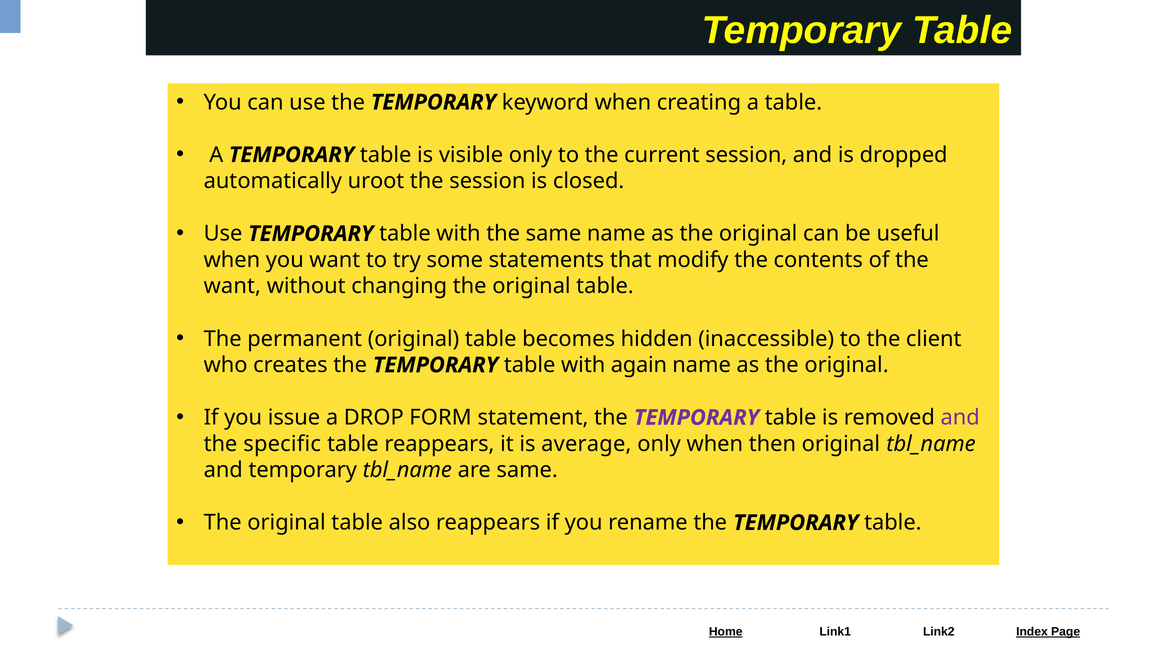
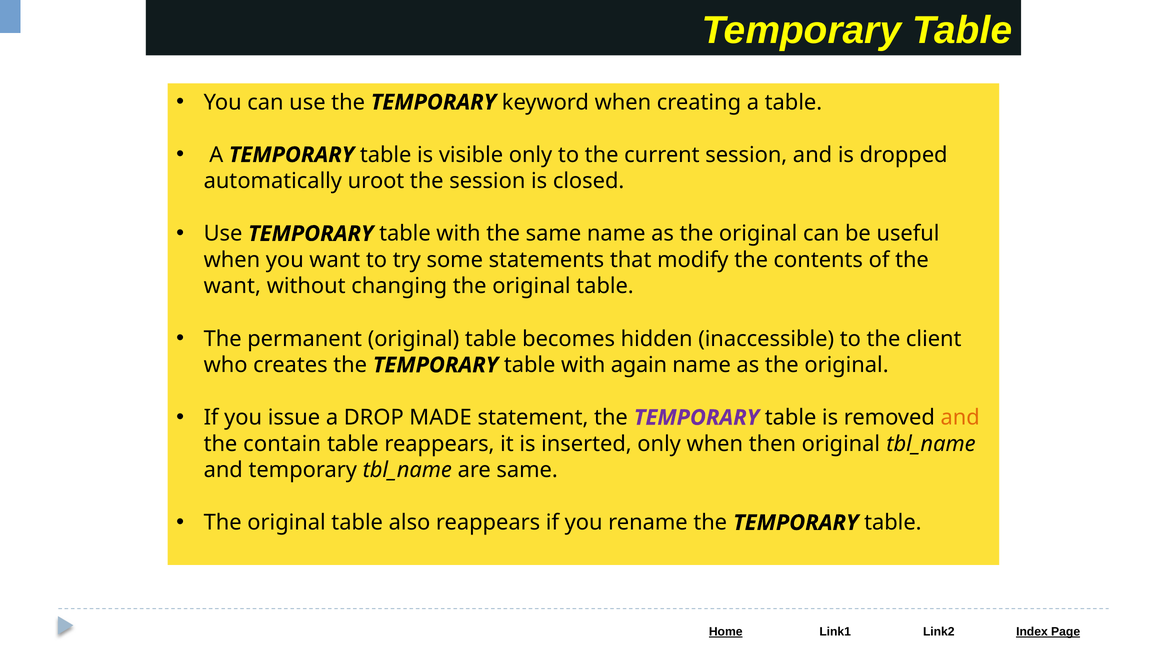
FORM: FORM -> MADE (441, 417)
and colour: purple -> orange (960, 417)
specific: specific -> contain (282, 444)
average: average -> inserted (586, 444)
